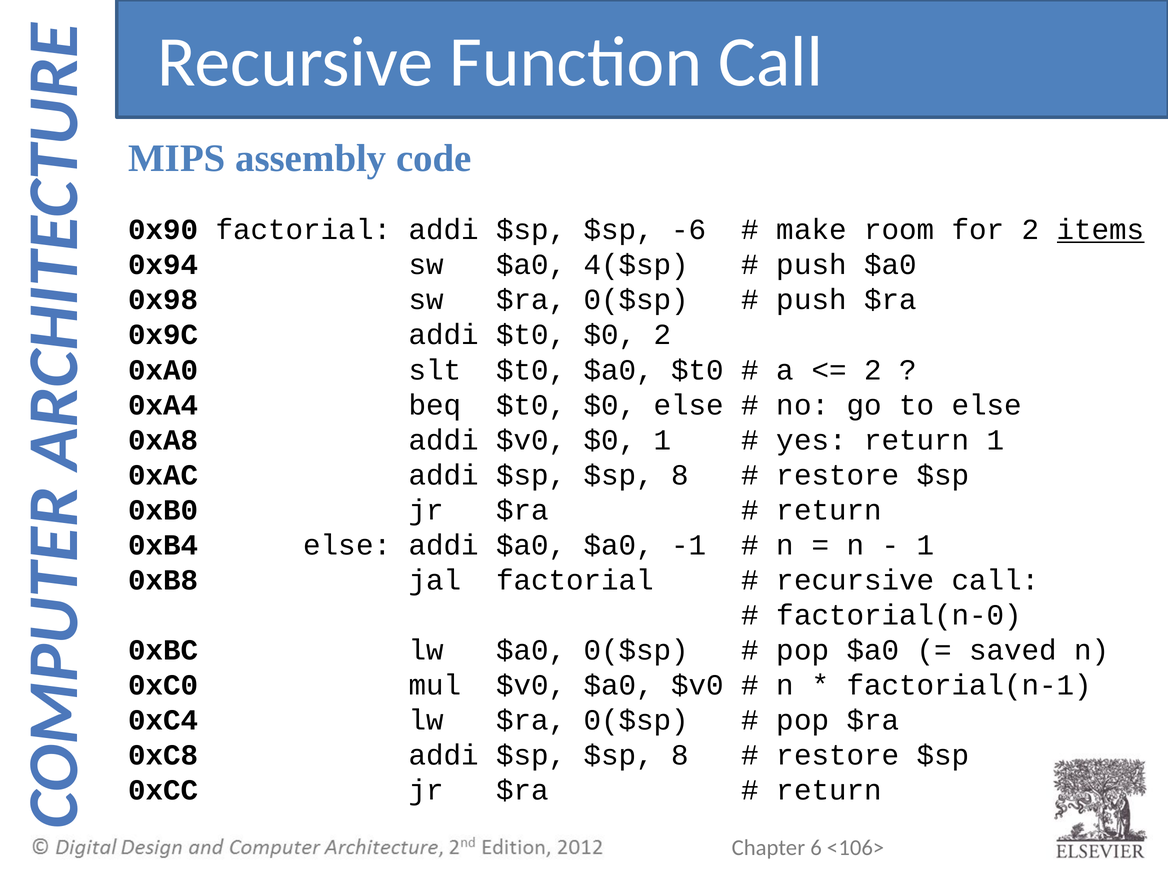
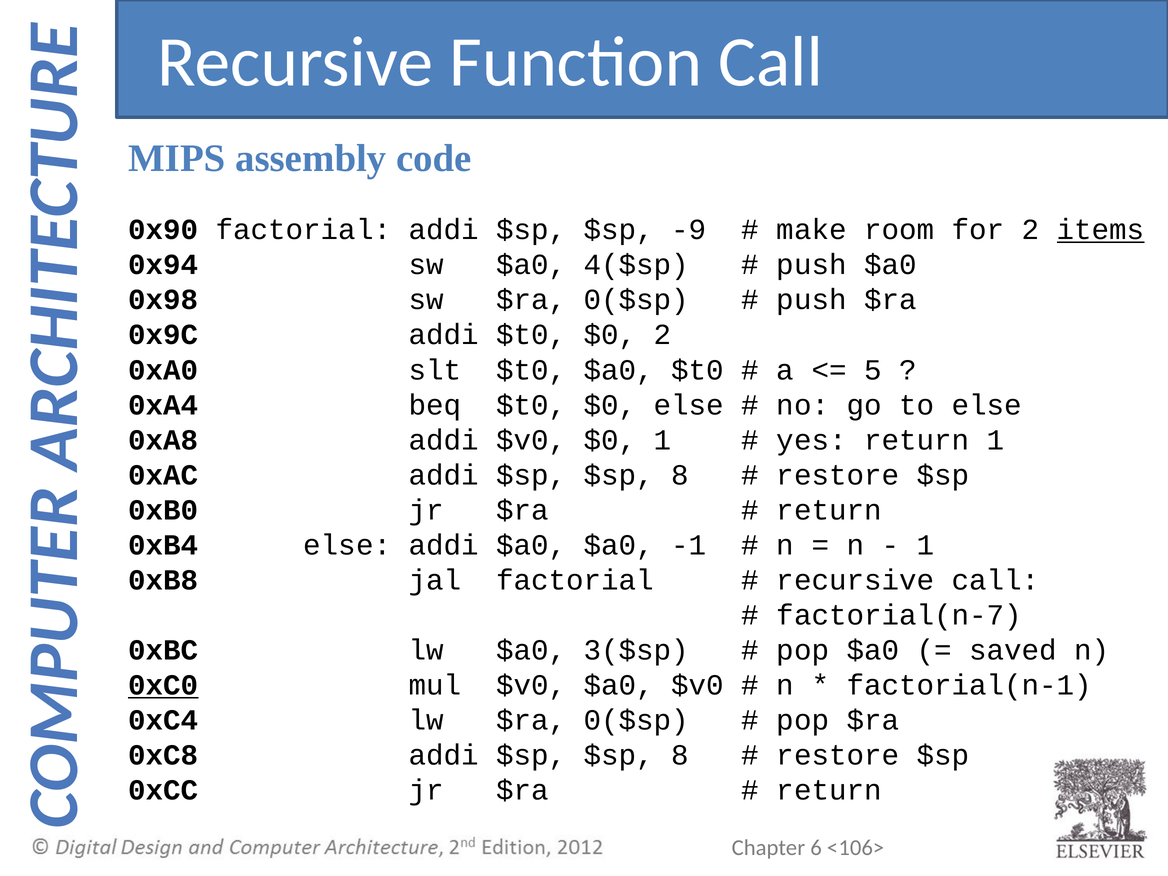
-6: -6 -> -9 (689, 230)
2: 2 -> 5 (873, 370)
factorial(n-0: factorial(n-0 -> factorial(n-7 (899, 615)
$a0 0($sp: 0($sp -> 3($sp (636, 650)
0xC0 underline: none -> present (163, 685)
